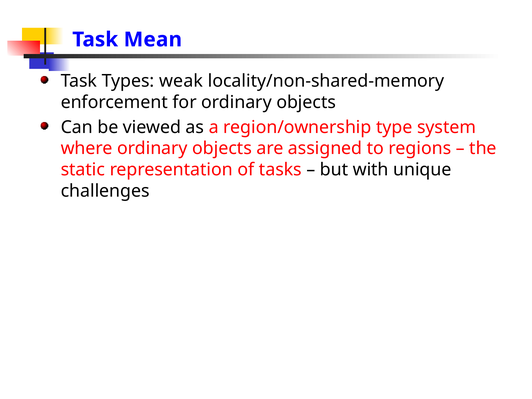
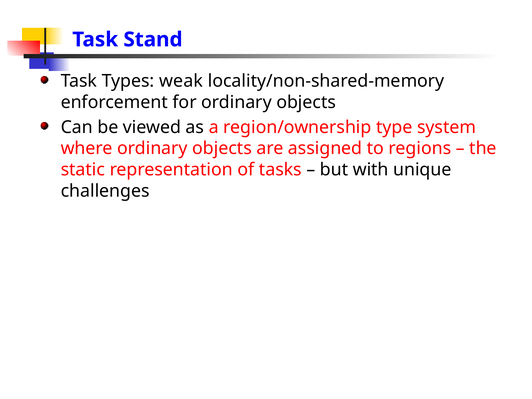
Mean: Mean -> Stand (153, 40)
